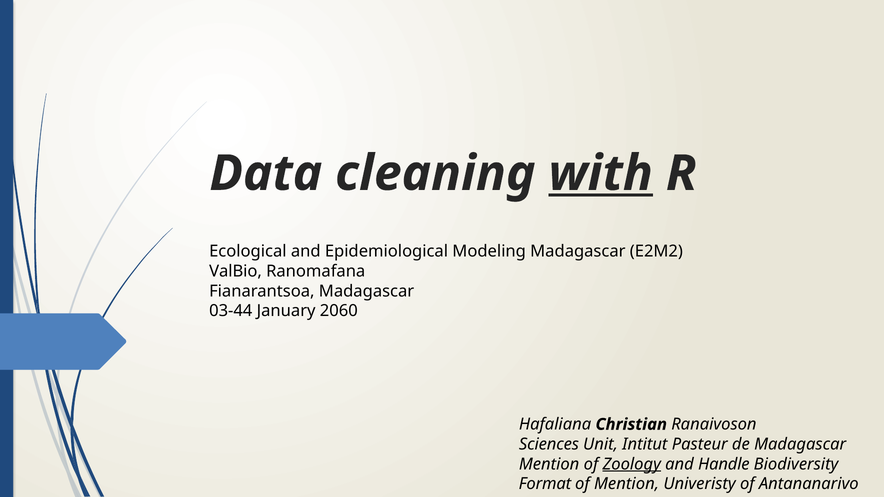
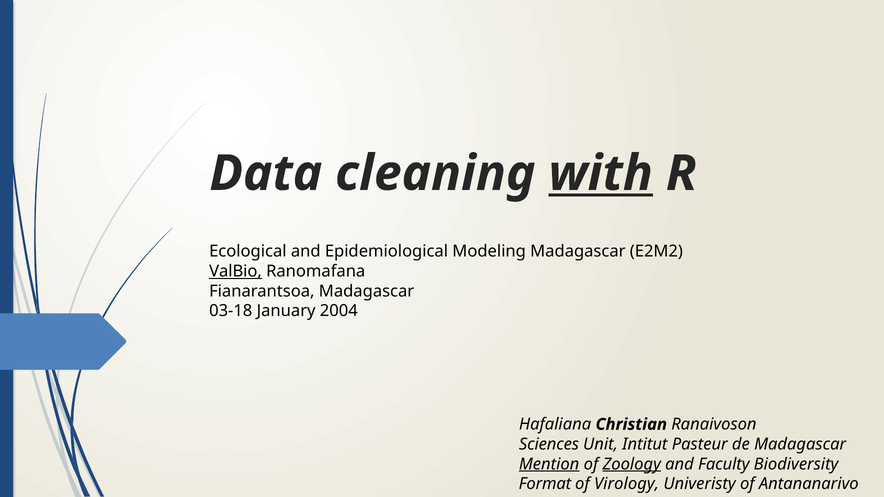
ValBio underline: none -> present (236, 271)
03-44: 03-44 -> 03-18 (231, 311)
2060: 2060 -> 2004 (339, 311)
Mention underline: none -> present (549, 464)
Handle: Handle -> Faculty (724, 464)
of Mention: Mention -> Virology (627, 484)
